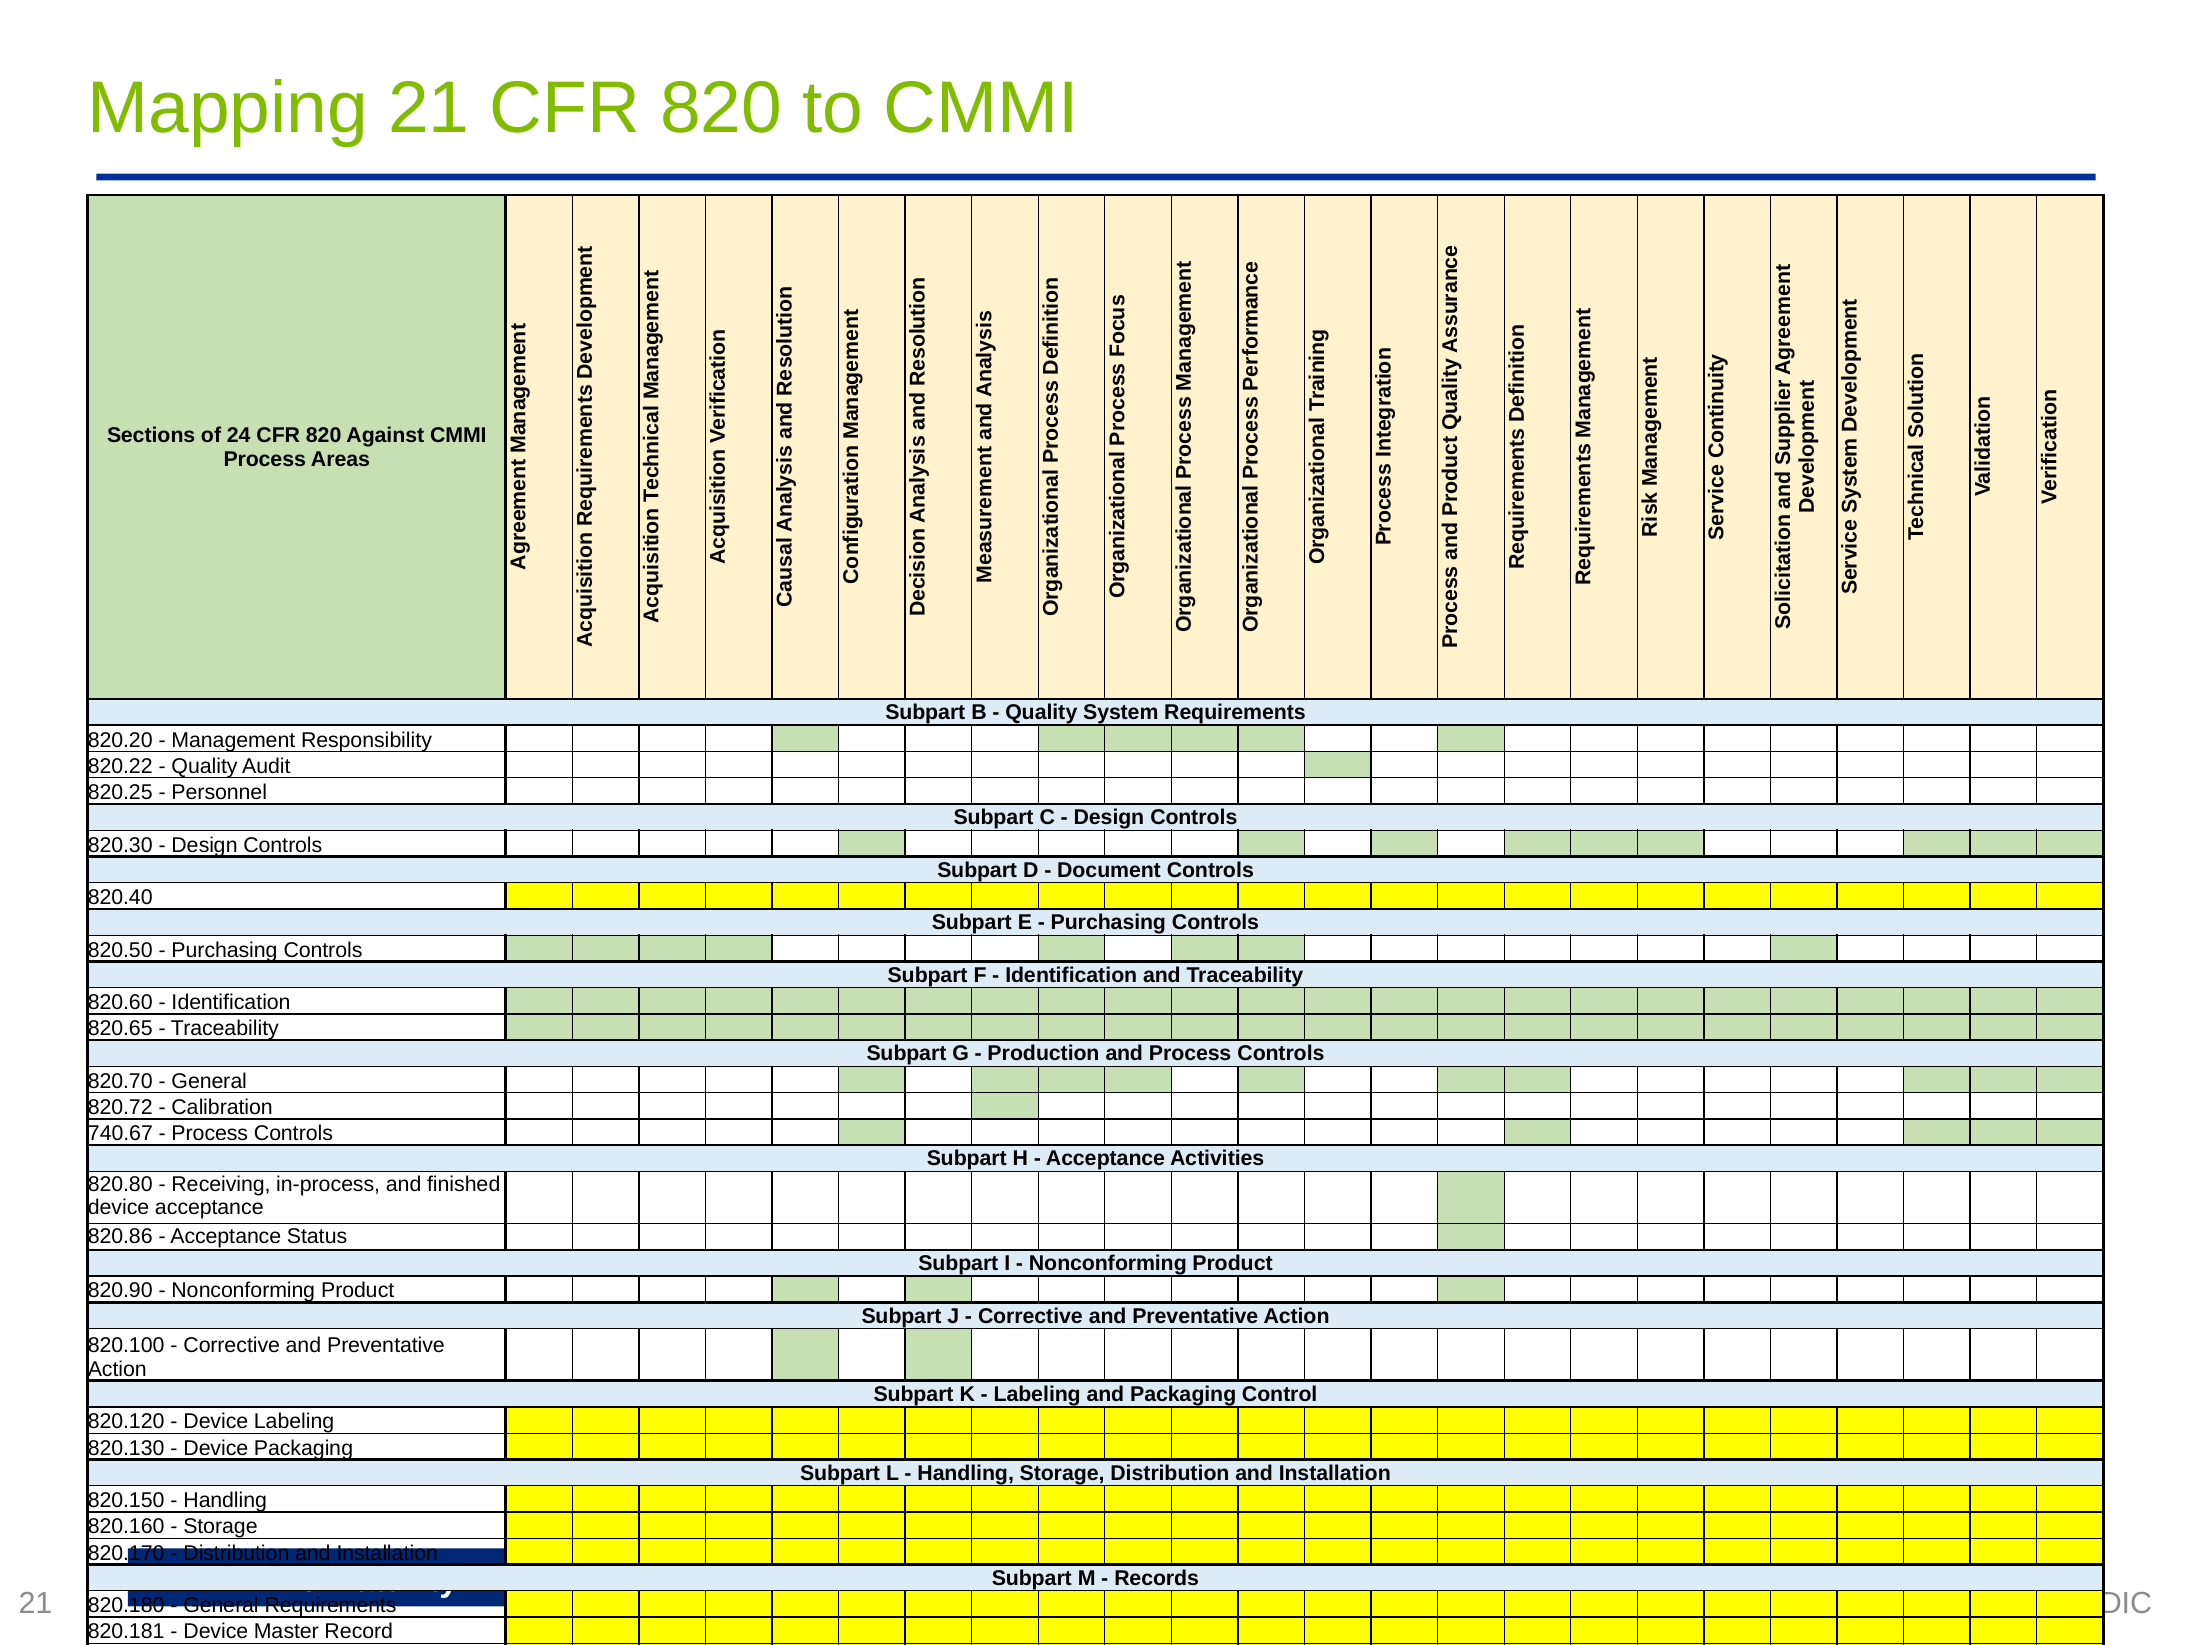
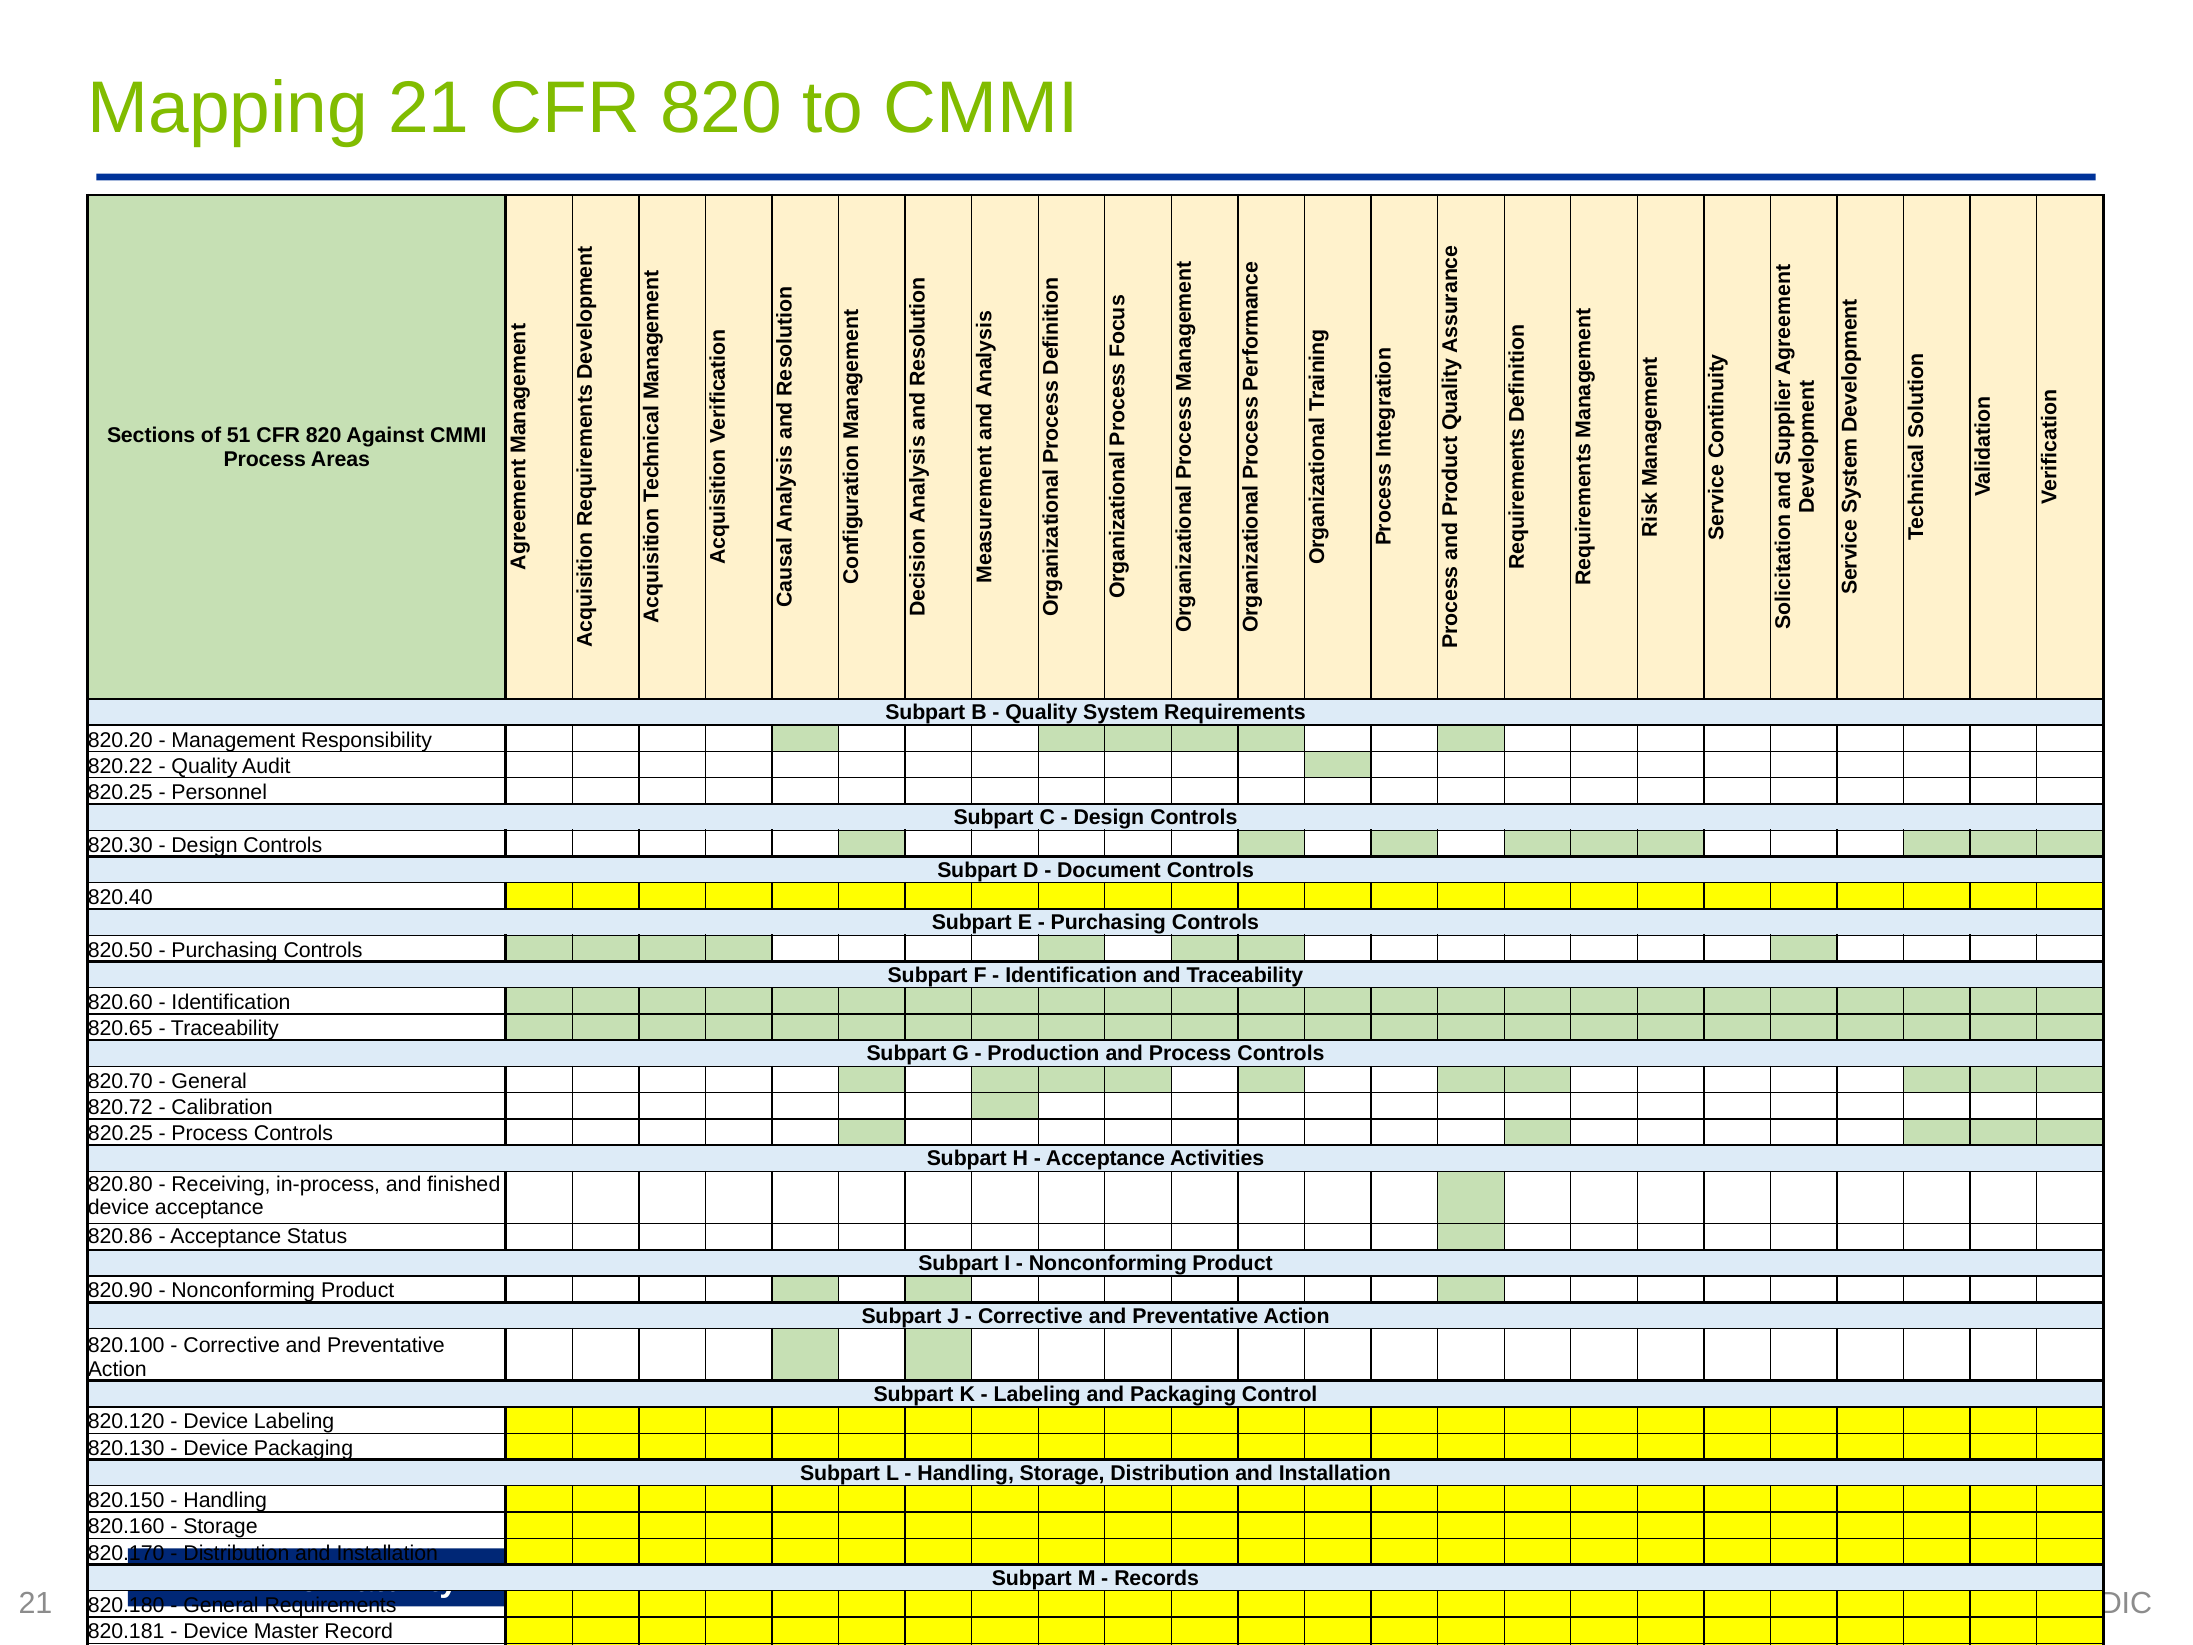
24: 24 -> 51 (239, 436)
740.67: 740.67 -> 820.25 (120, 1134)
